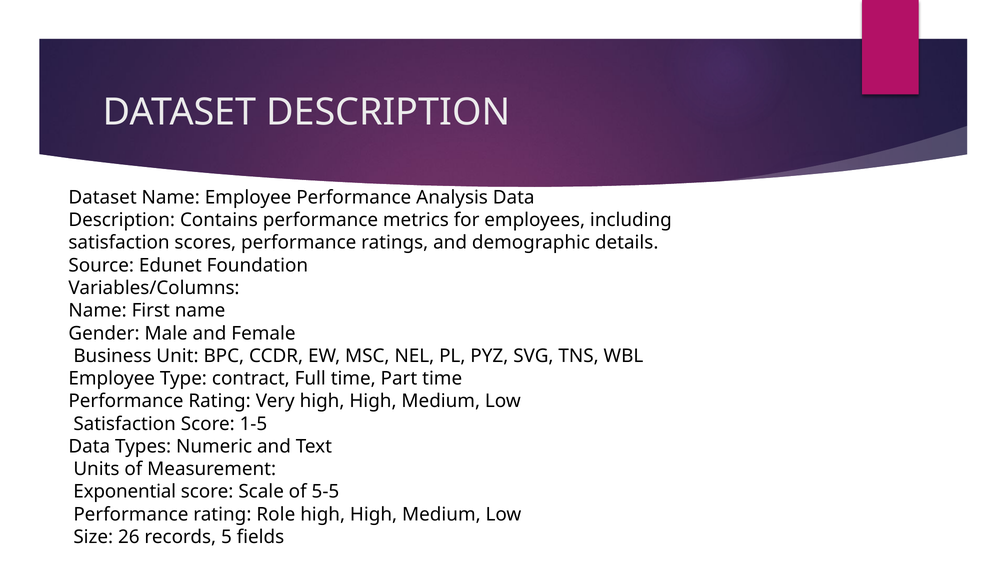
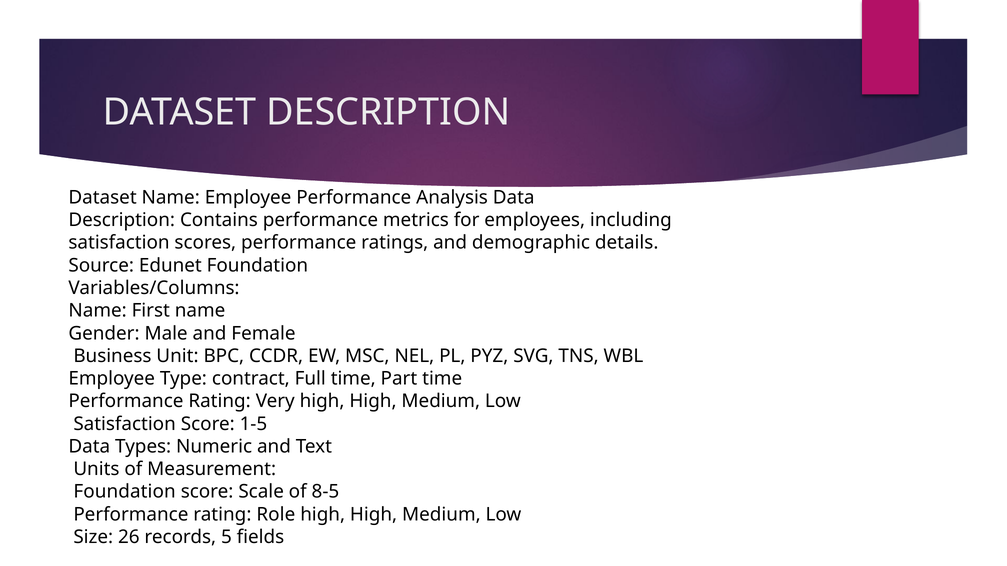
Exponential: Exponential -> Foundation (125, 492)
5-5: 5-5 -> 8-5 (325, 492)
